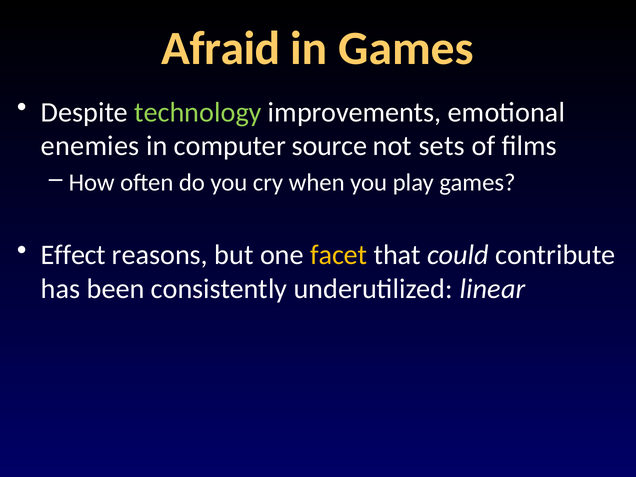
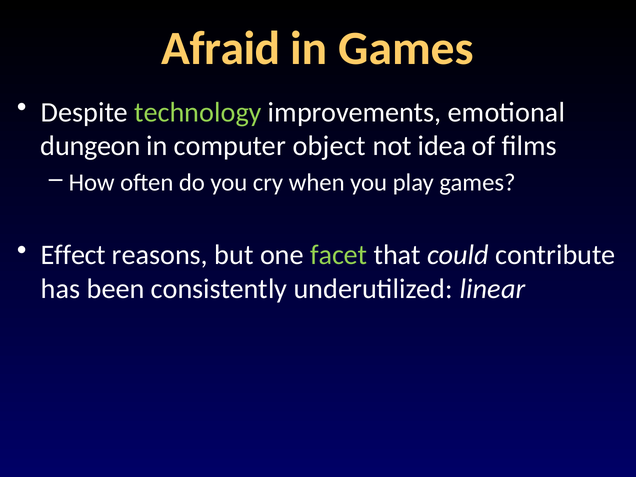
enemies: enemies -> dungeon (90, 146)
source: source -> object (329, 146)
sets: sets -> idea (442, 146)
facet colour: yellow -> light green (339, 255)
